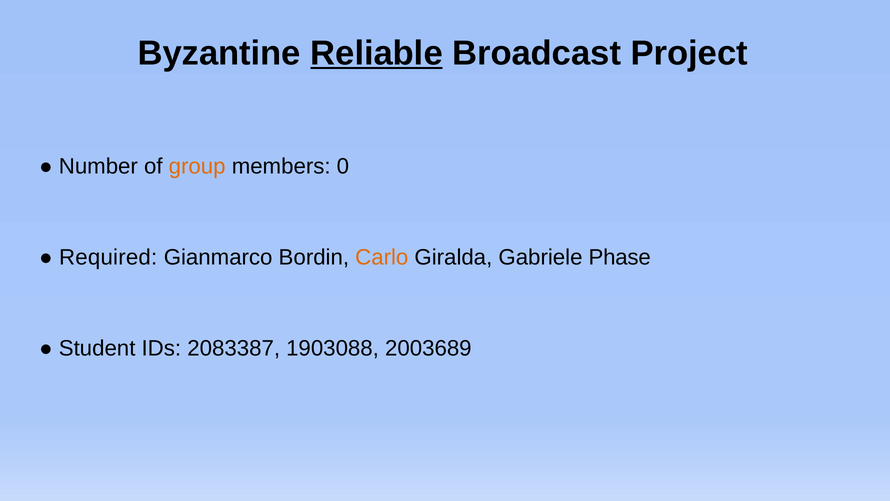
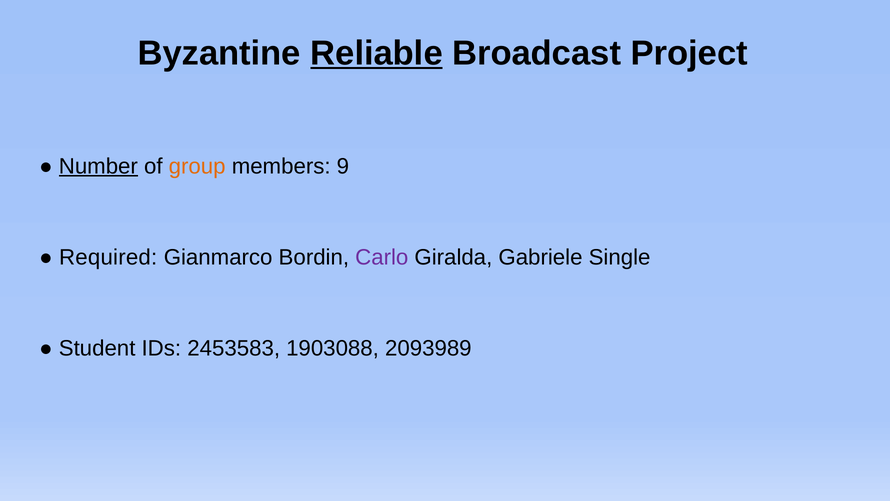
Number underline: none -> present (98, 166)
0: 0 -> 9 (343, 166)
Carlo colour: orange -> purple (382, 257)
Phase: Phase -> Single (620, 257)
2083387: 2083387 -> 2453583 (234, 348)
2003689: 2003689 -> 2093989 (428, 348)
